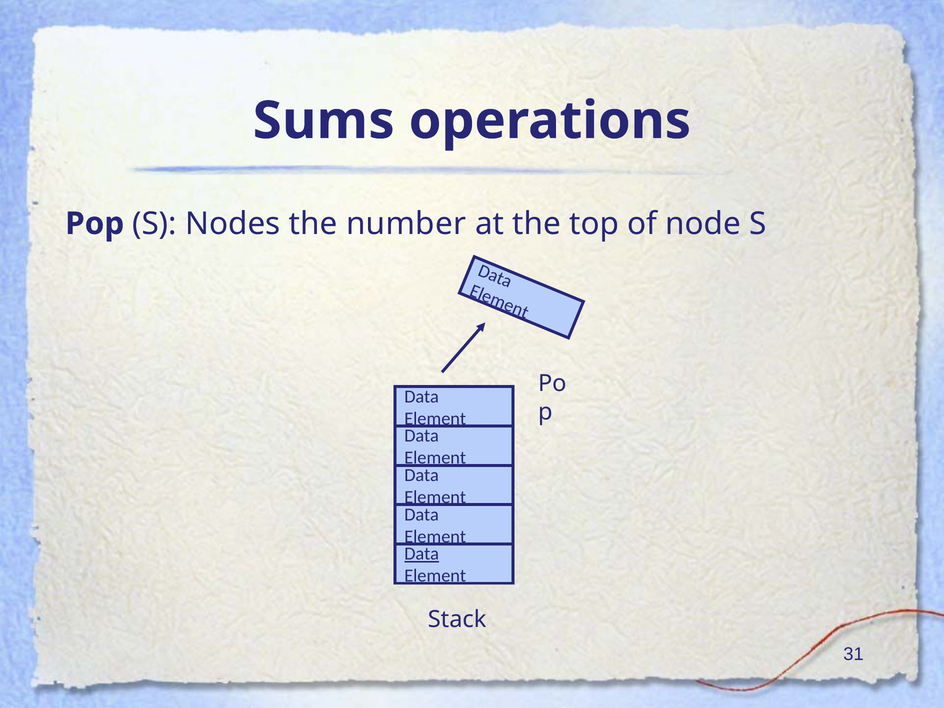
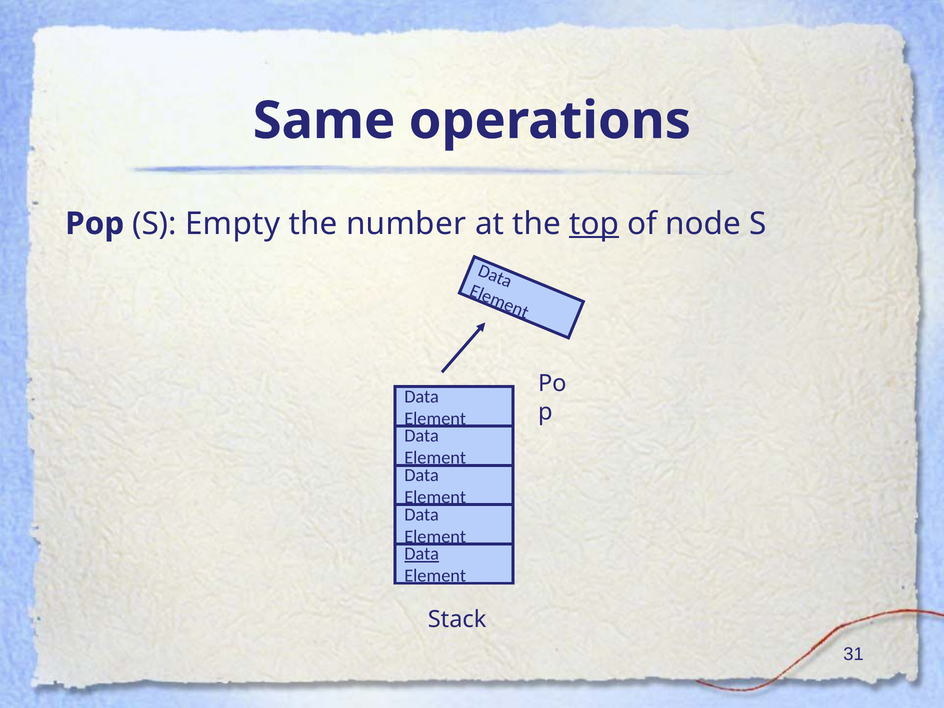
Sums: Sums -> Same (324, 121)
Nodes: Nodes -> Empty (233, 224)
top underline: none -> present (594, 224)
